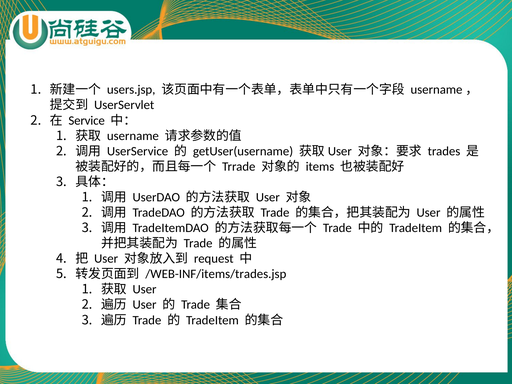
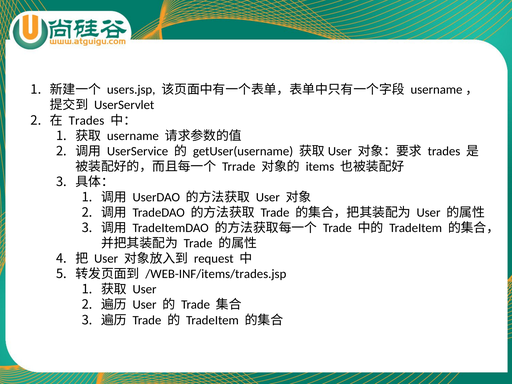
Service: Service -> Trades (87, 120)
